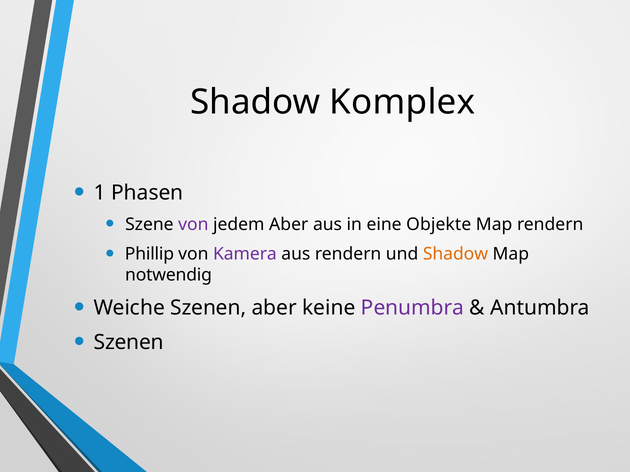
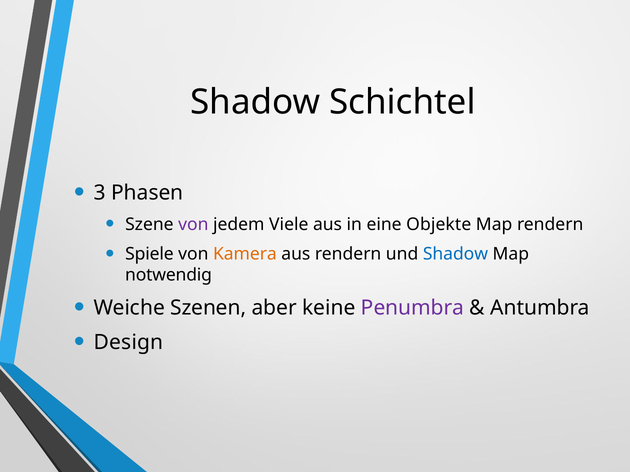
Komplex: Komplex -> Schichtel (402, 102)
1: 1 -> 3 (100, 193)
jedem Aber: Aber -> Viele (289, 224)
Phillip: Phillip -> Spiele (149, 254)
Kamera colour: purple -> orange (245, 254)
Shadow colour: orange -> blue (455, 254)
Szenen: Szenen -> Design (129, 343)
